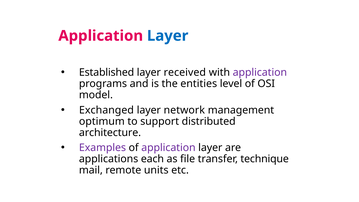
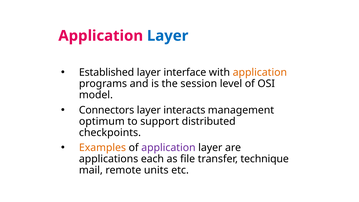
received: received -> interface (185, 72)
application colour: purple -> orange (260, 72)
entities: entities -> session (199, 84)
Exchanged: Exchanged -> Connectors (107, 110)
network: network -> interacts (184, 110)
architecture: architecture -> checkpoints (110, 133)
Examples colour: purple -> orange (102, 148)
